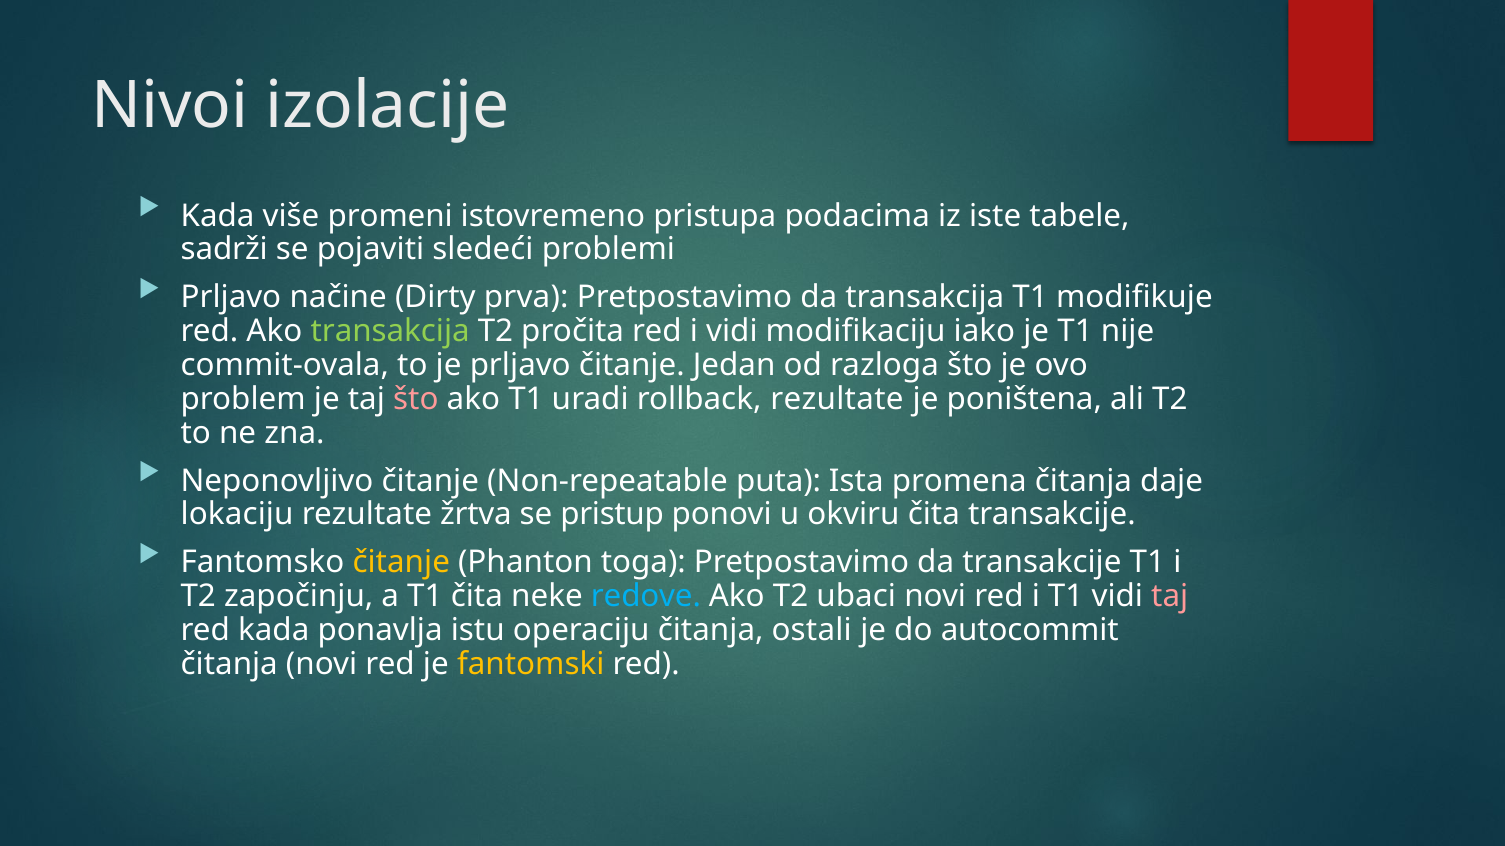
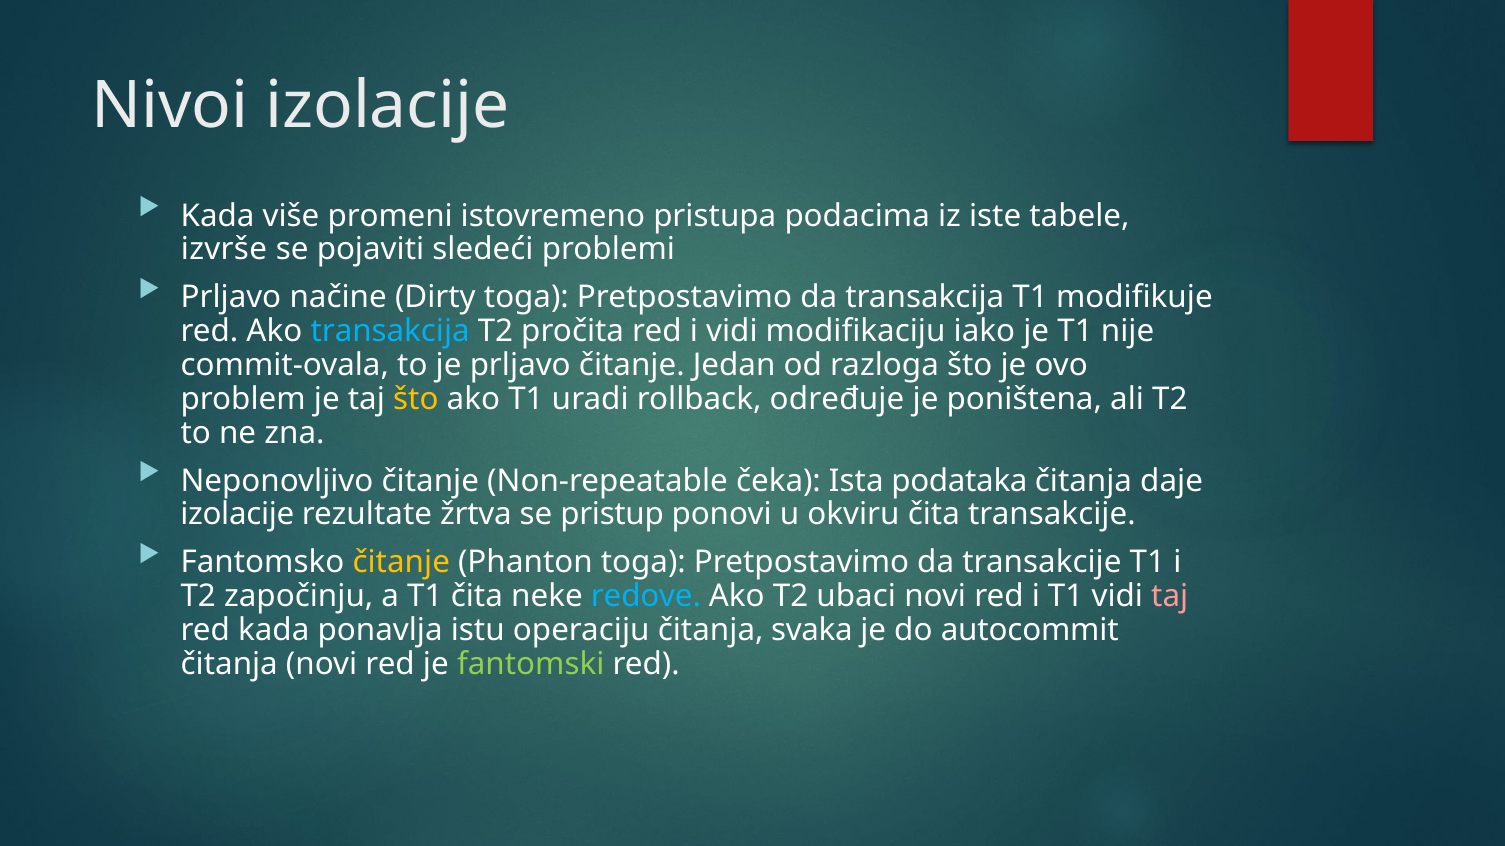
sadrži: sadrži -> izvrše (224, 250)
Dirty prva: prva -> toga (526, 298)
transakcija colour: light green -> light blue (390, 332)
što colour: pink -> yellow (416, 399)
rollback rezultate: rezultate -> određuje (837, 399)
puta: puta -> čeka (778, 481)
promena: promena -> podataka (959, 481)
lokaciju: lokaciju -> izolacije (237, 515)
ostali: ostali -> svaka (812, 631)
fantomski colour: yellow -> light green (531, 664)
